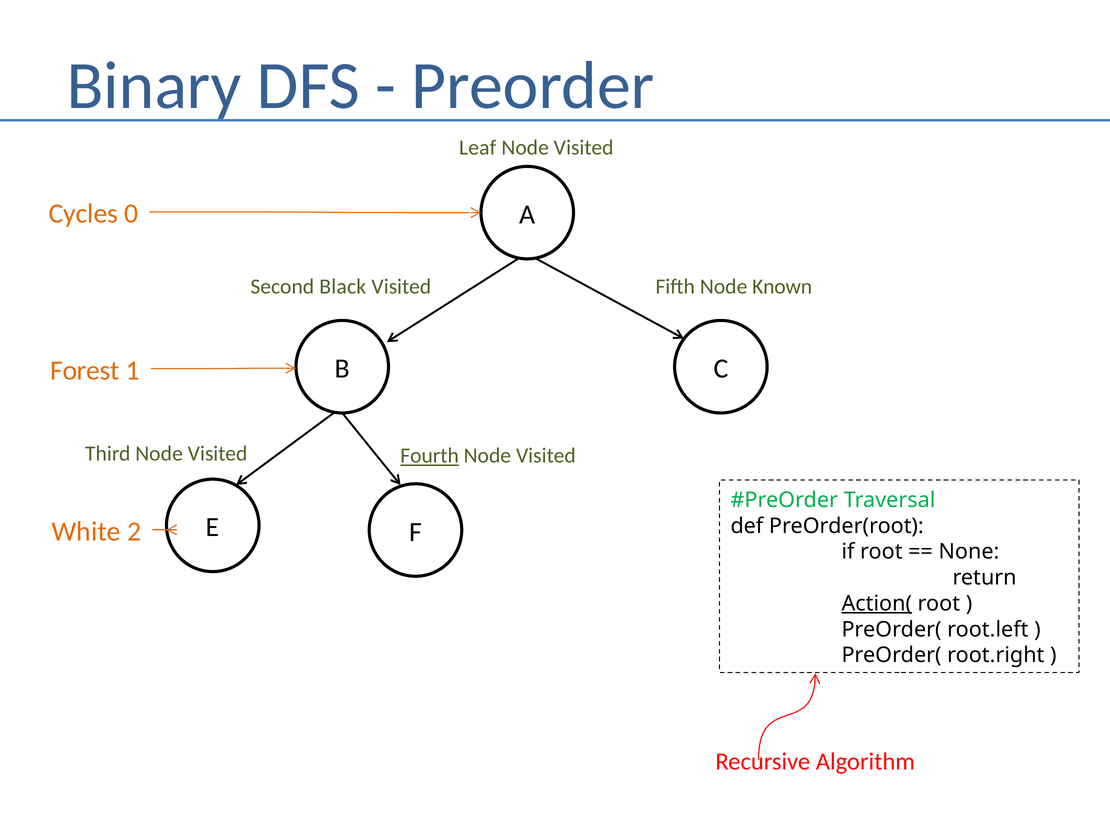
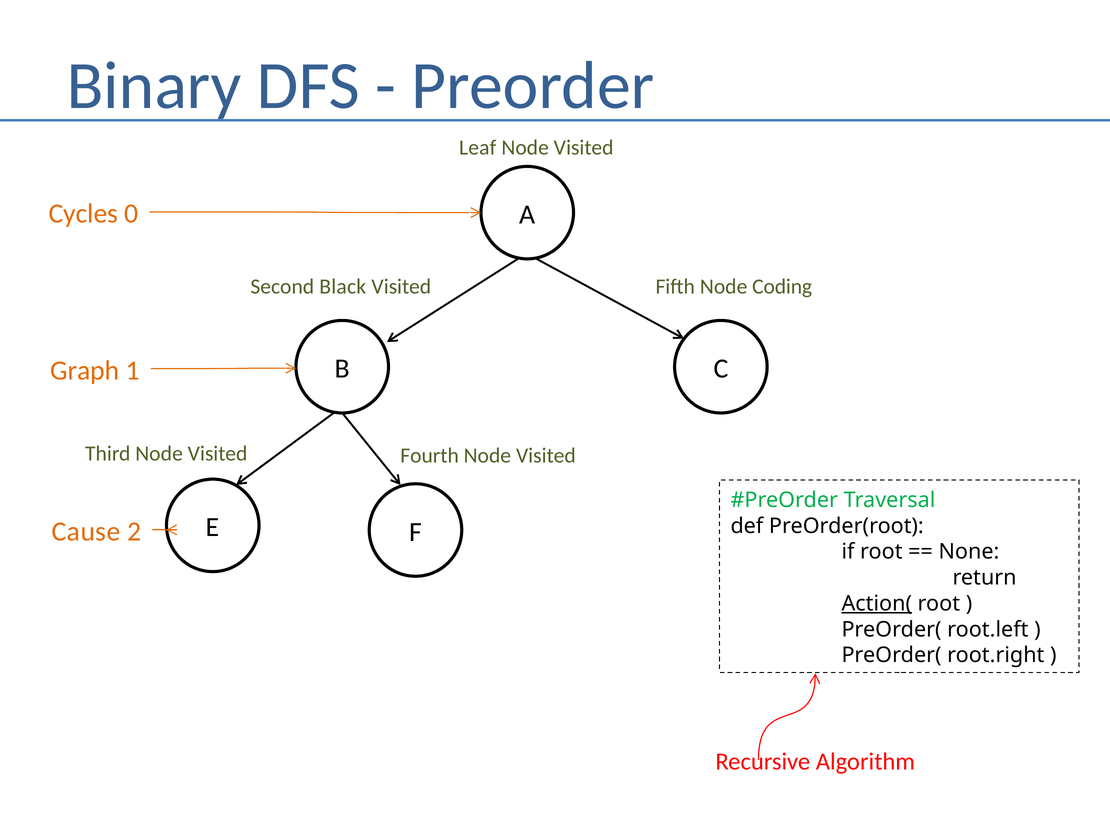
Known: Known -> Coding (782, 287)
Forest: Forest -> Graph (85, 371)
Fourth underline: present -> none (430, 456)
White: White -> Cause (86, 532)
